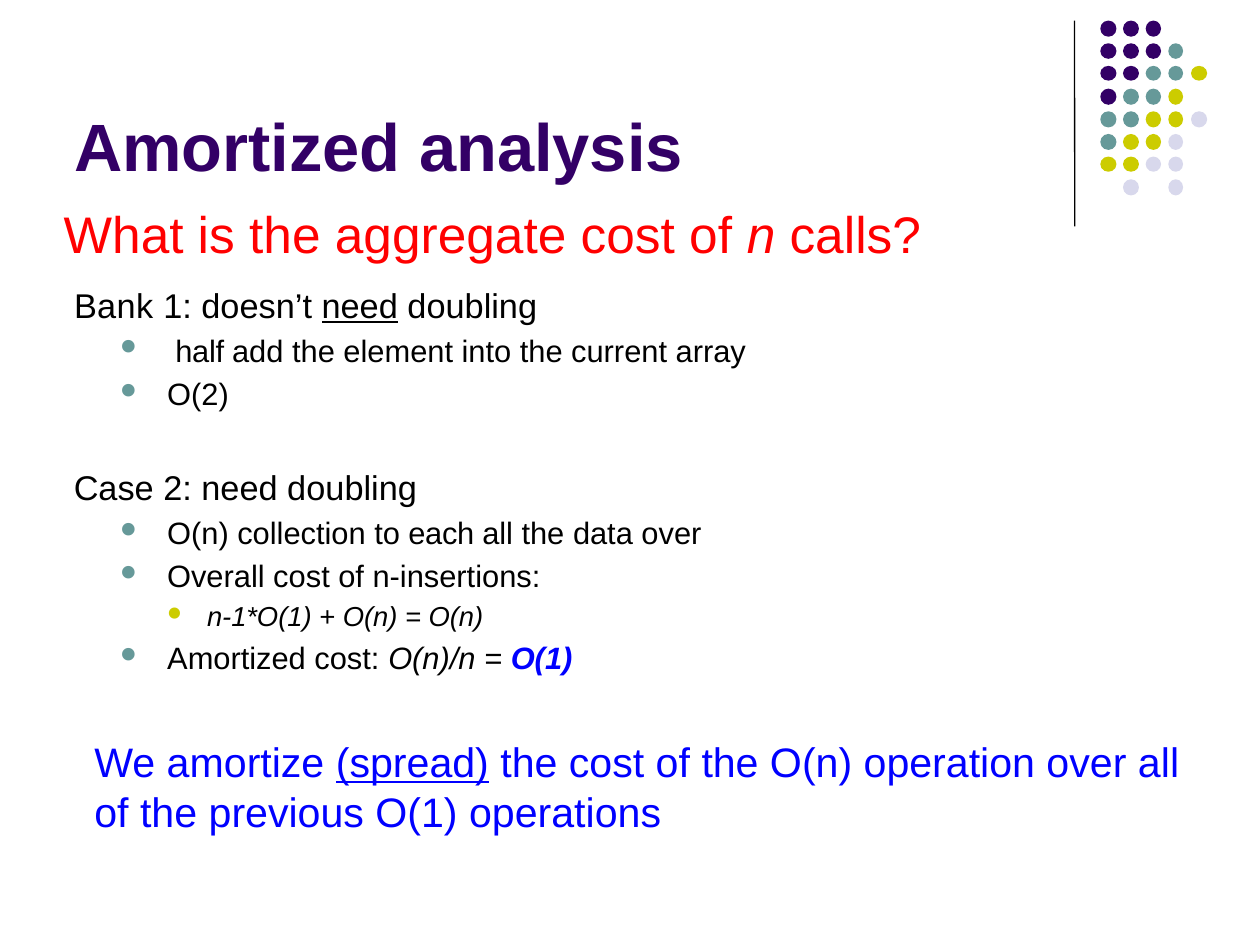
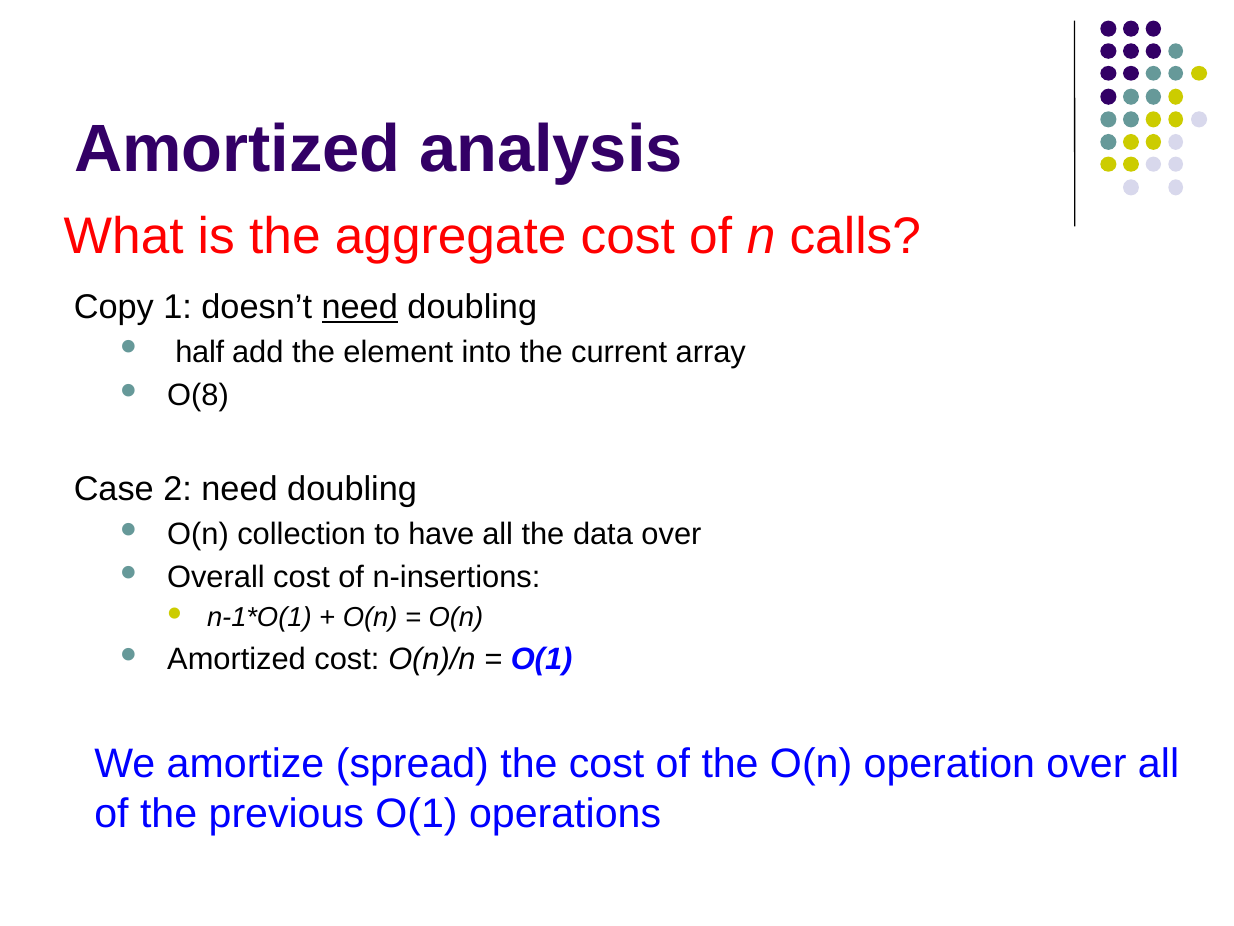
Bank: Bank -> Copy (114, 307)
O(2: O(2 -> O(8 (198, 395)
each: each -> have (441, 534)
spread underline: present -> none (412, 764)
